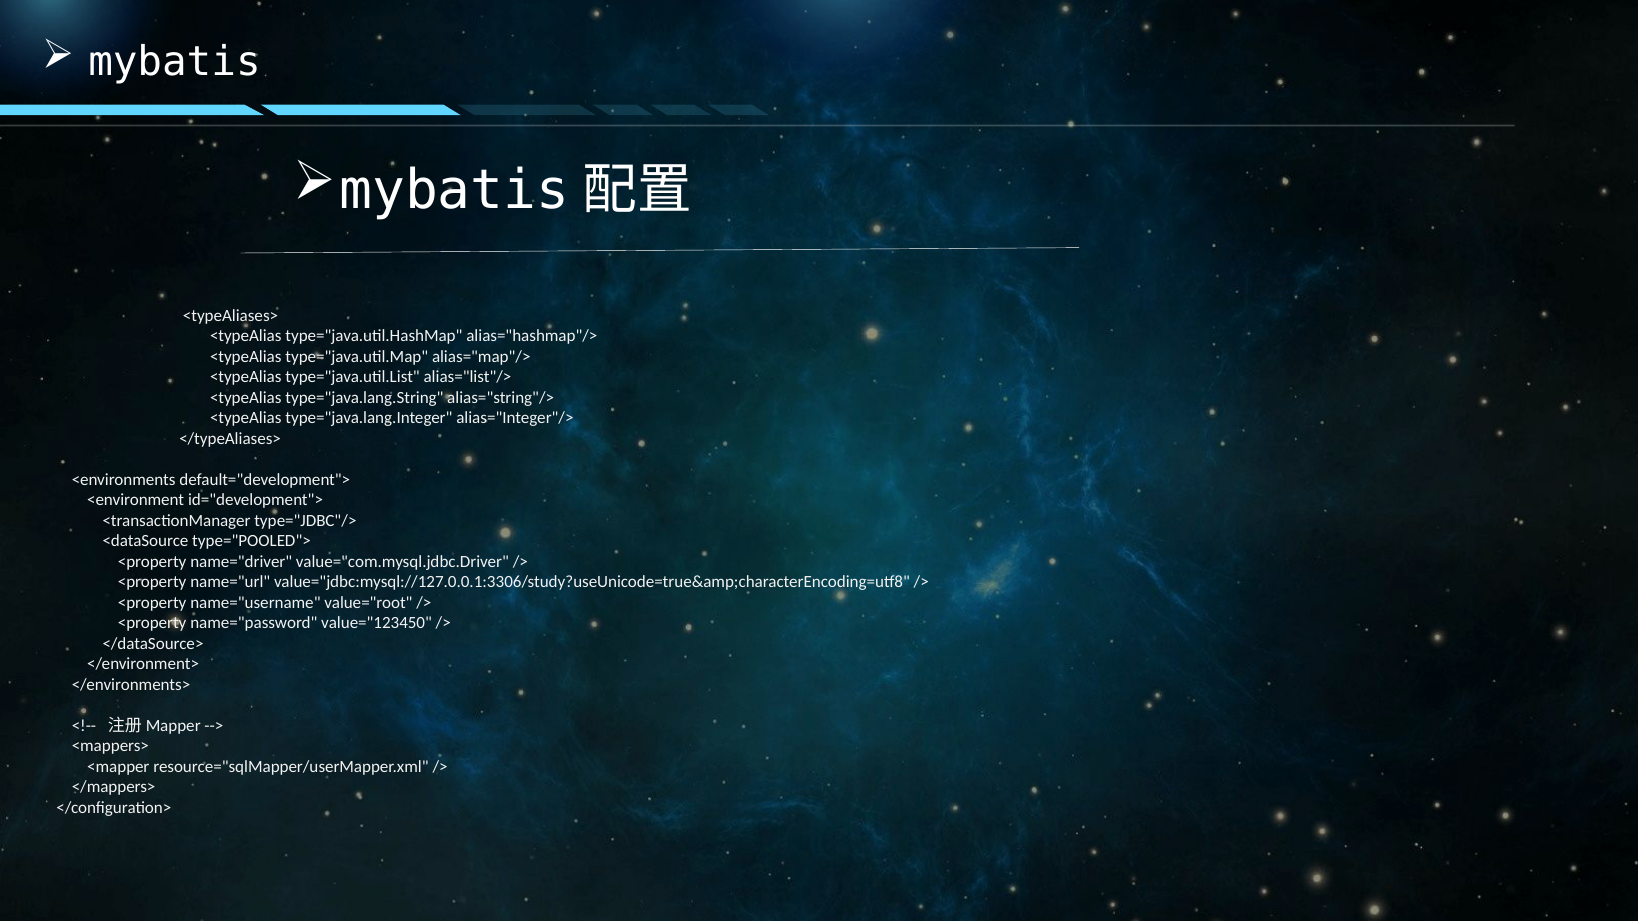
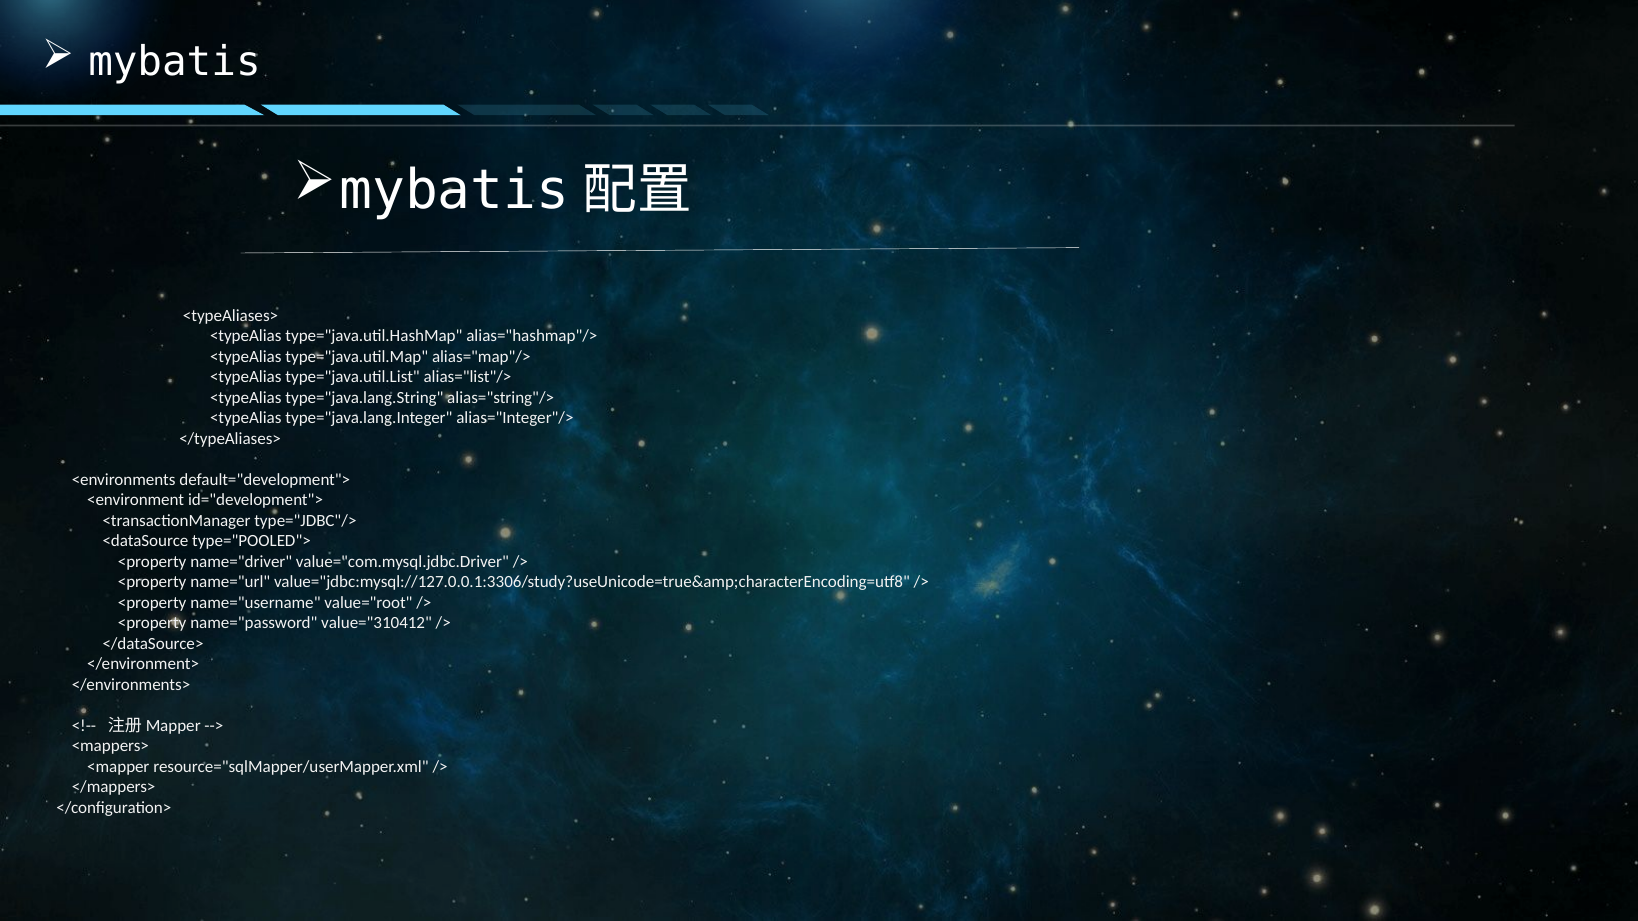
value="123450: value="123450 -> value="310412 (377, 624)
